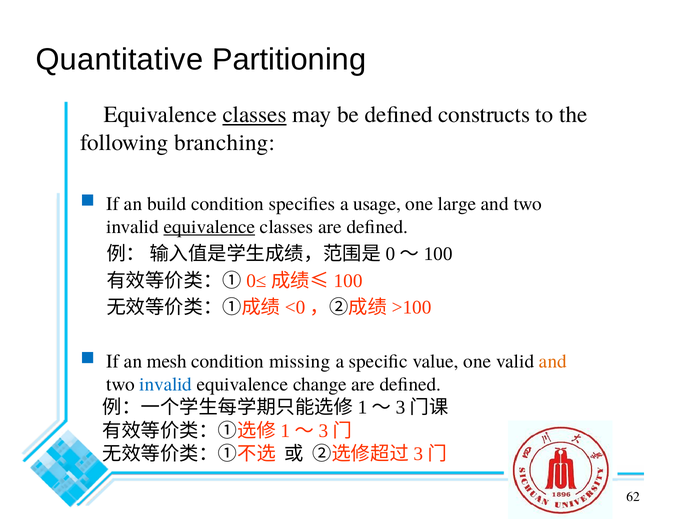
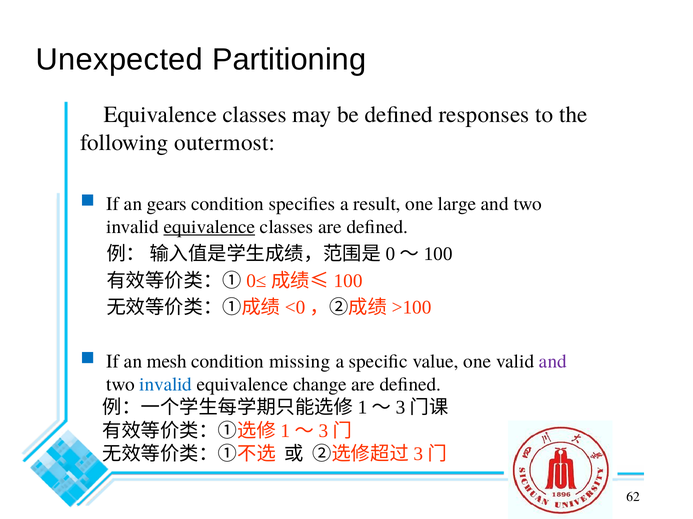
Quantitative: Quantitative -> Unexpected (119, 60)
classes underline: present -> none (255, 115)
constructs: constructs -> responses (484, 115)
branching: branching -> outermost (225, 143)
build: build -> gears (167, 204)
usage: usage -> result (377, 204)
and colour: orange -> purple (553, 362)
